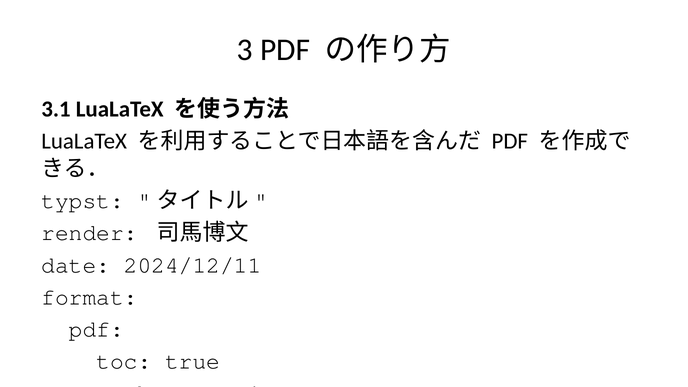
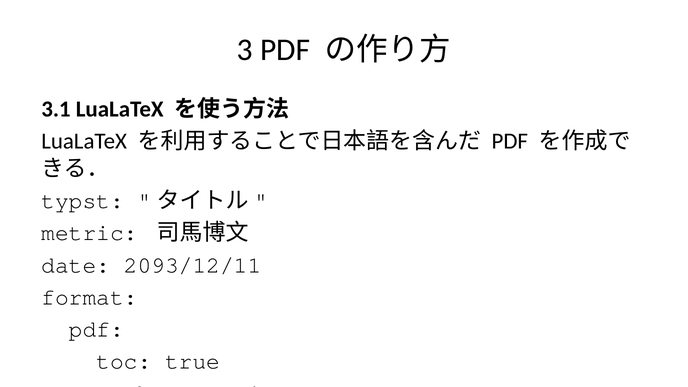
render: render -> metric (89, 233)
2024/12/11: 2024/12/11 -> 2093/12/11 (193, 265)
